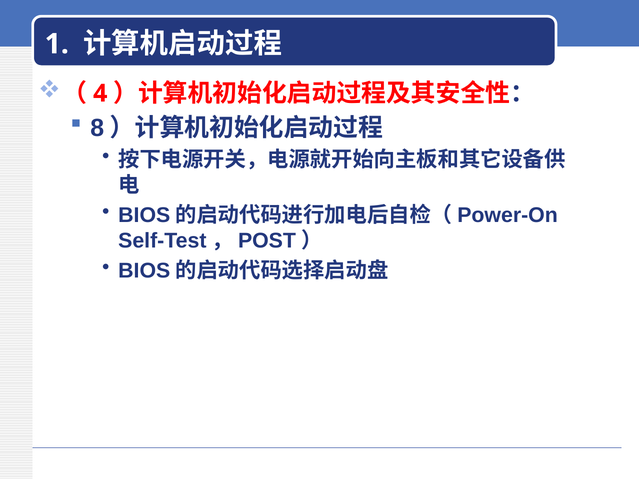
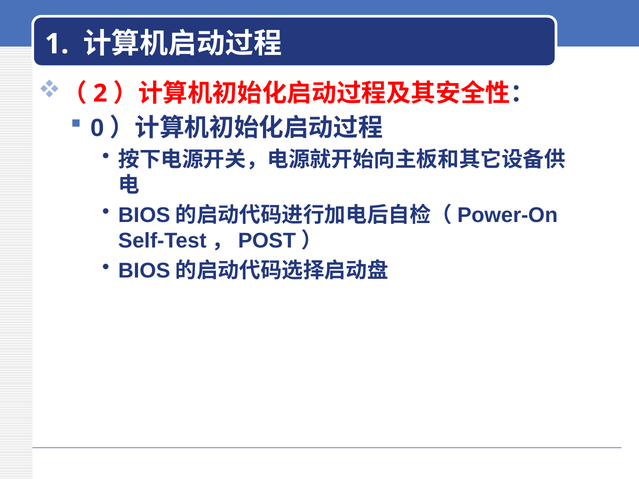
4: 4 -> 2 (100, 93)
8: 8 -> 0 (97, 128)
